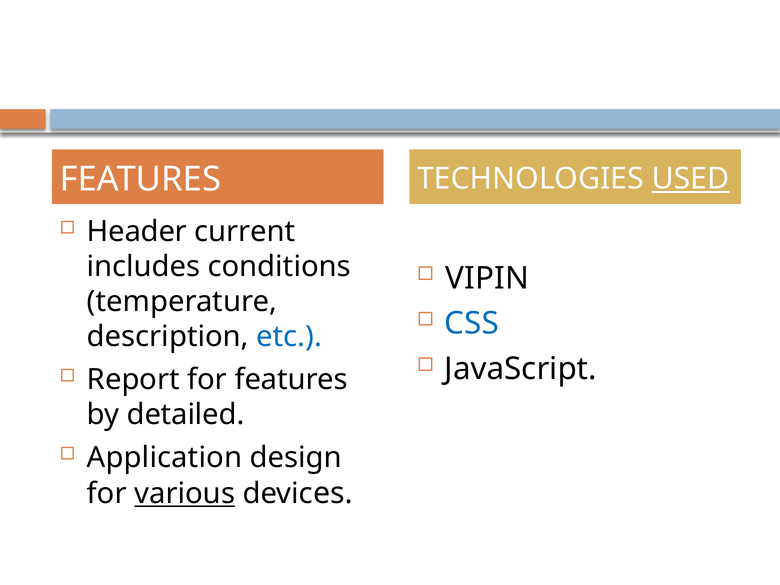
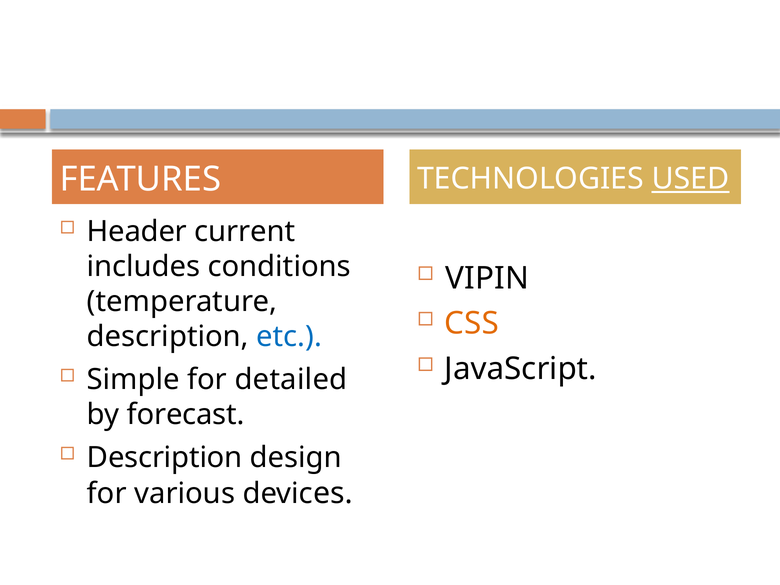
CSS colour: blue -> orange (472, 323)
Report: Report -> Simple (133, 380)
for features: features -> detailed (291, 380)
detailed: detailed -> forecast (186, 415)
Application: Application -> Description (165, 457)
various underline: present -> none (185, 494)
